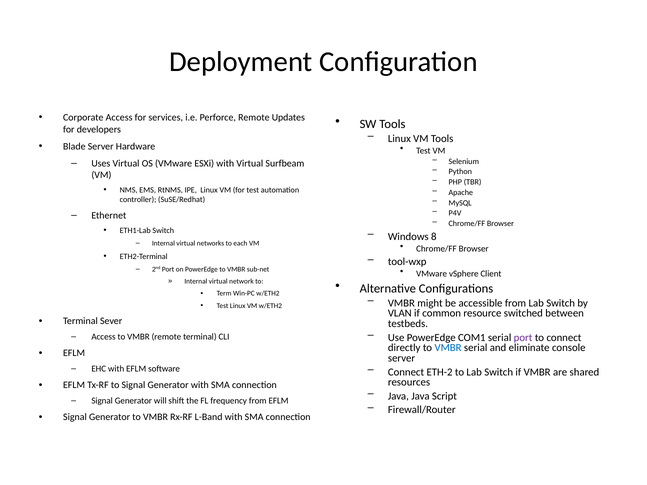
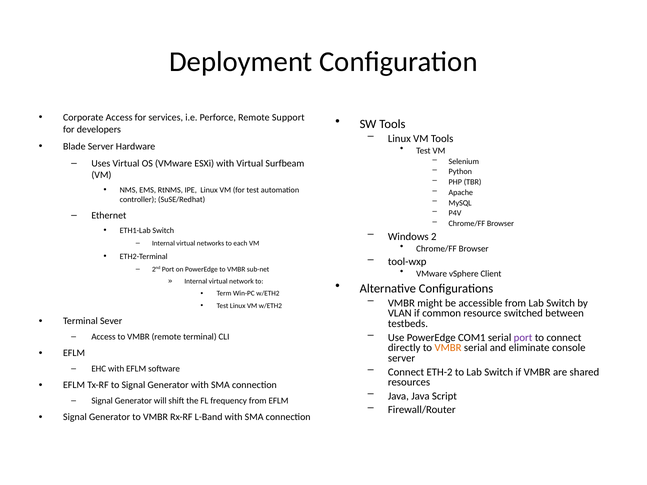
Updates: Updates -> Support (288, 118)
8: 8 -> 2 (434, 237)
VMBR colour: blue -> orange (448, 348)
